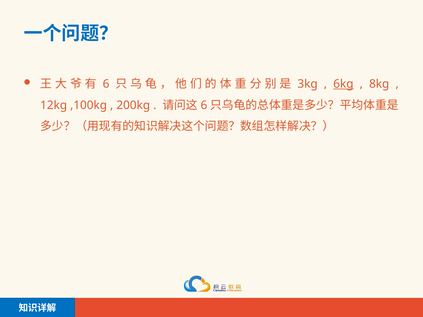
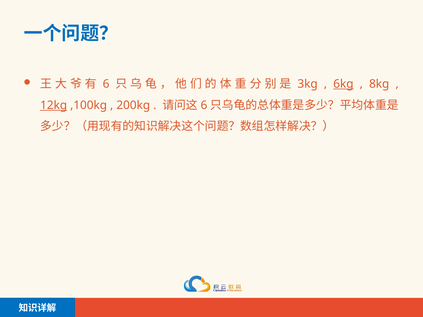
12kg underline: none -> present (54, 105)
